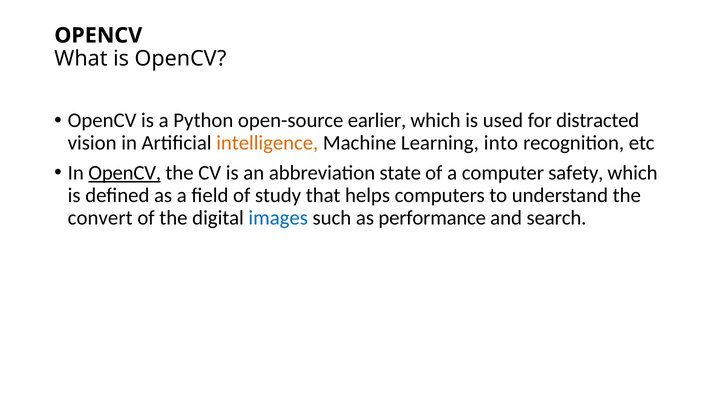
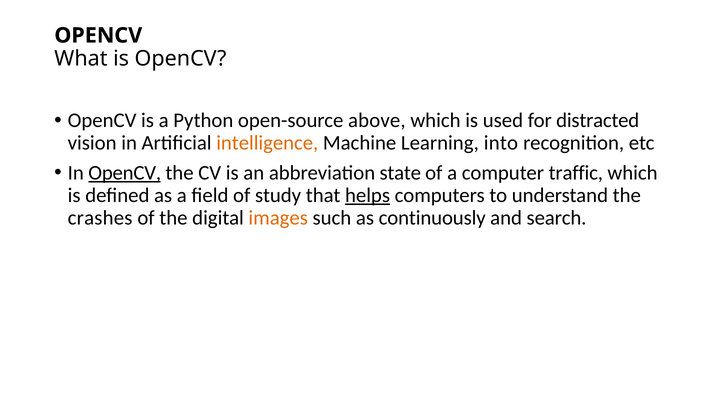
earlier: earlier -> above (377, 121)
safety: safety -> traffic (576, 173)
helps underline: none -> present (368, 195)
convert: convert -> crashes (100, 218)
images colour: blue -> orange (278, 218)
performance: performance -> continuously (432, 218)
